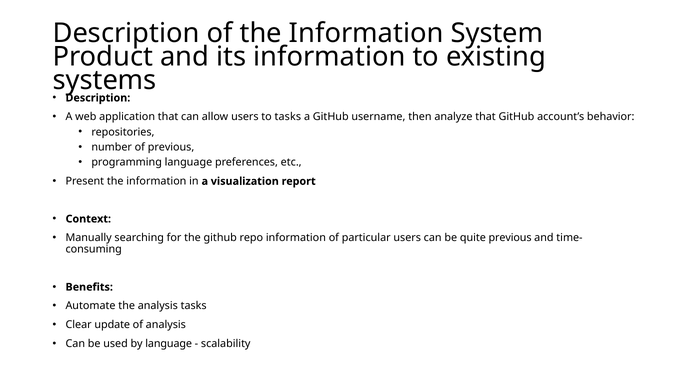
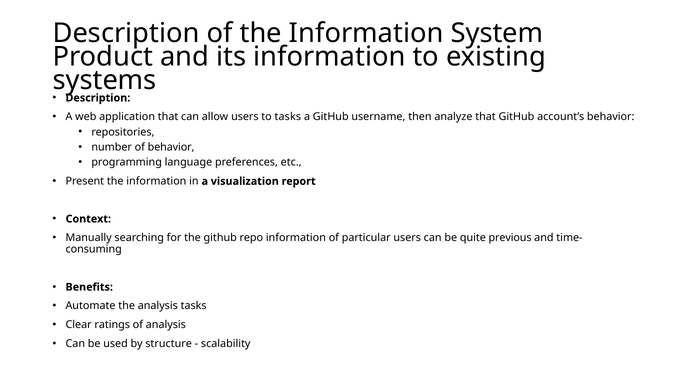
of previous: previous -> behavior (171, 147)
update: update -> ratings (112, 325)
by language: language -> structure (169, 344)
